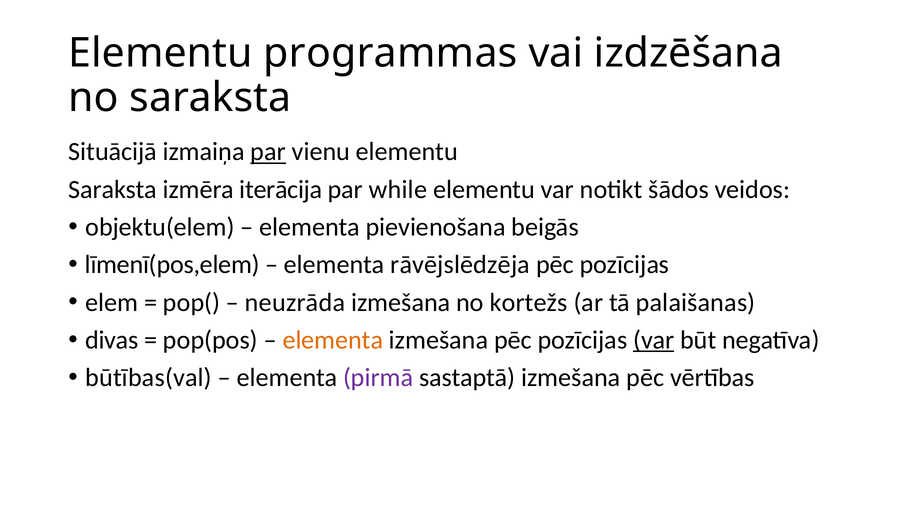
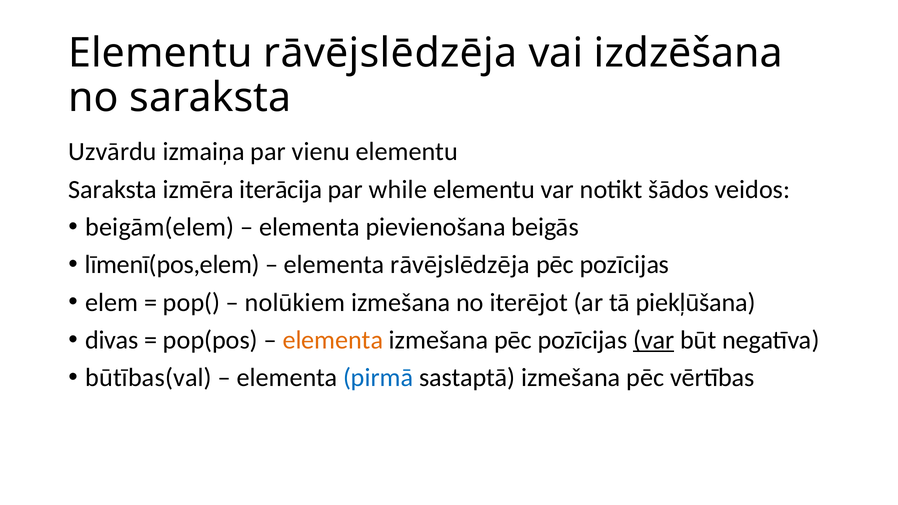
Elementu programmas: programmas -> rāvējslēdzēja (390, 53)
Situācijā: Situācijā -> Uzvārdu (113, 152)
par underline: present -> none (268, 152)
objektu(elem: objektu(elem -> beigām(elem (160, 227)
neuzrāda: neuzrāda -> nolūkiem (295, 302)
kortežs: kortežs -> iterējot (529, 302)
palaišanas: palaišanas -> piekļūšana (696, 302)
pirmā colour: purple -> blue (378, 378)
